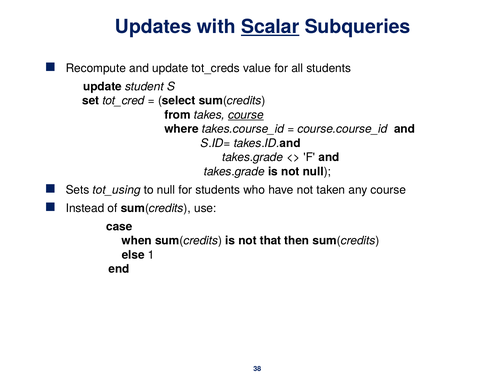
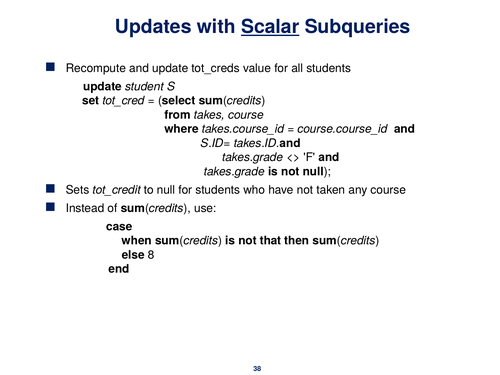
course underline: present -> none (246, 115)
tot_using: tot_using -> tot_credit (117, 190)
1: 1 -> 8 (151, 255)
